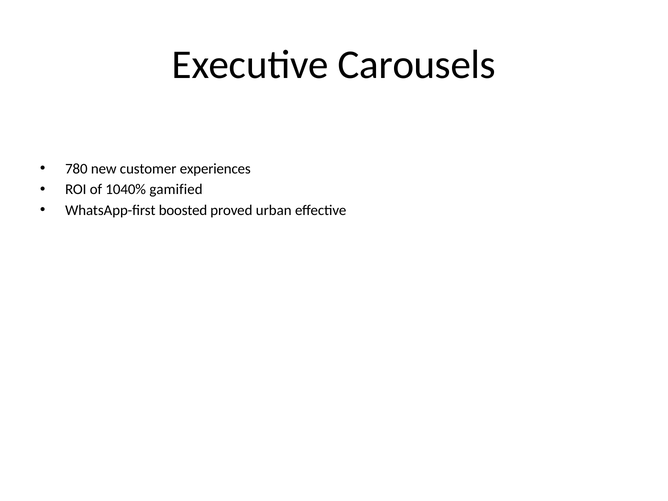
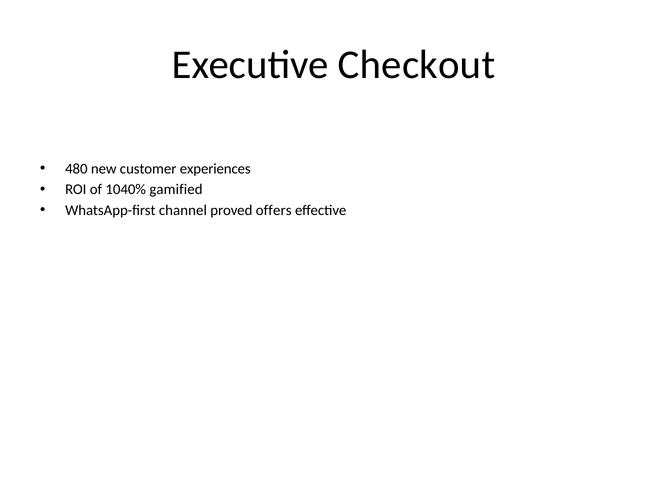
Carousels: Carousels -> Checkout (417, 65)
780: 780 -> 480 (76, 169)
boosted: boosted -> channel (183, 210)
urban: urban -> offers (274, 210)
